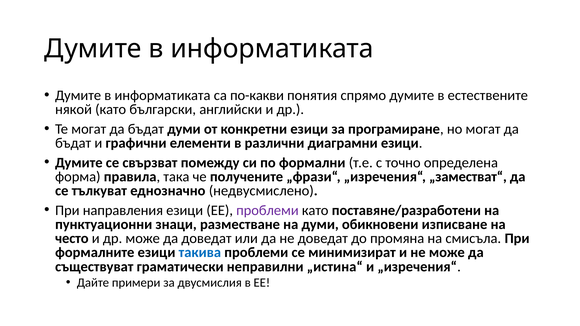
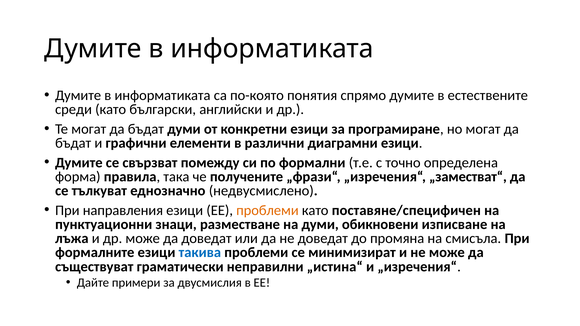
по-какви: по-какви -> по-която (257, 96)
някой: някой -> среди (74, 110)
проблеми colour: purple -> orange (267, 210)
поставяне/разработени: поставяне/разработени -> поставяне/специфичен (406, 210)
често: често -> лъжа (72, 239)
